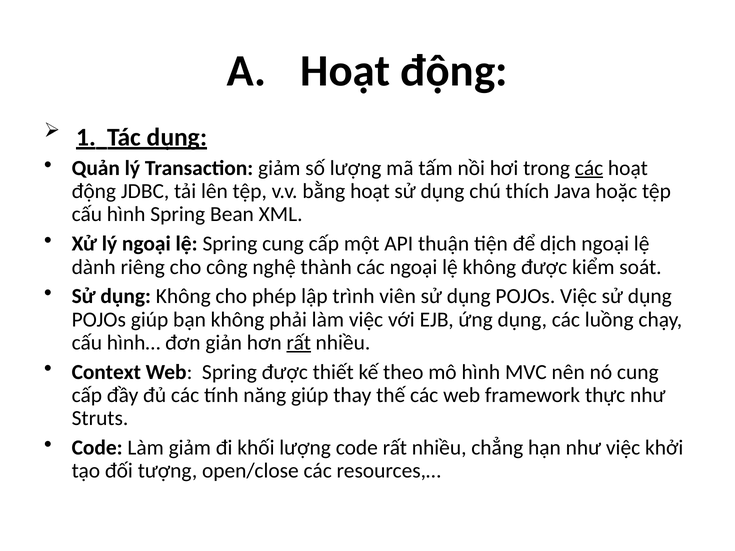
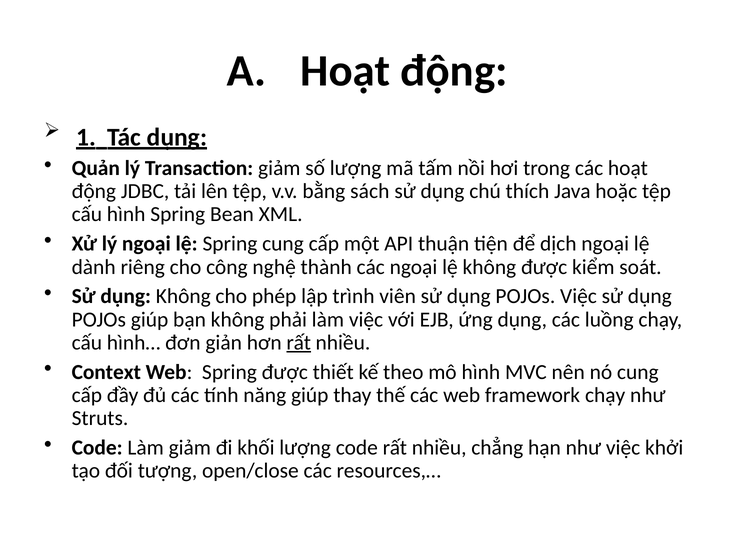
các underline: present -> none (589, 168)
bằng hoạt: hoạt -> sách (370, 191)
framework thực: thực -> chạy (605, 395)
